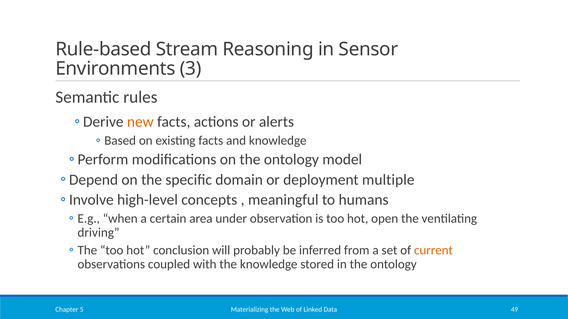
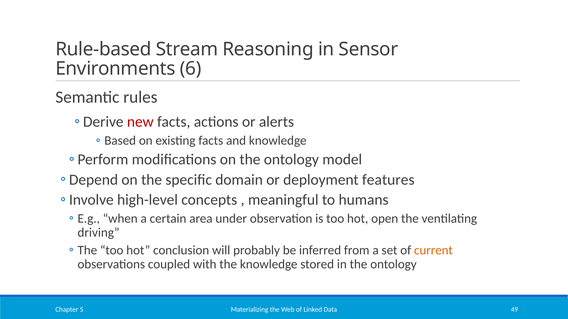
3: 3 -> 6 (191, 69)
new colour: orange -> red (140, 122)
multiple: multiple -> features (388, 180)
